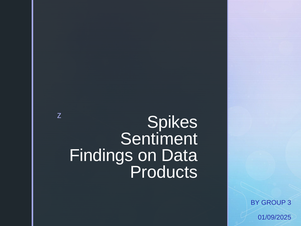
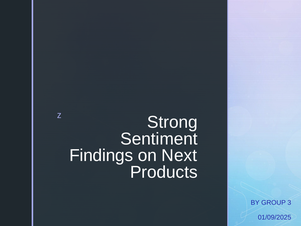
Spikes: Spikes -> Strong (172, 122)
Data: Data -> Next (179, 155)
